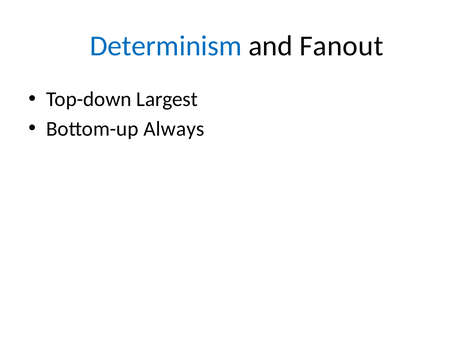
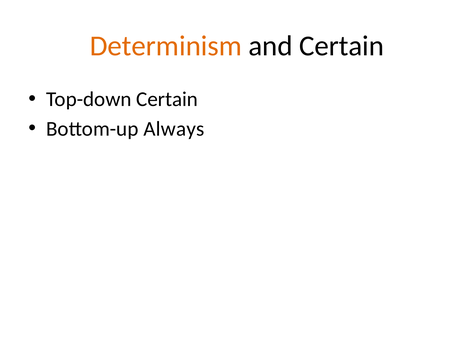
Determinism colour: blue -> orange (166, 46)
and Fanout: Fanout -> Certain (342, 46)
Top-down Largest: Largest -> Certain (167, 99)
